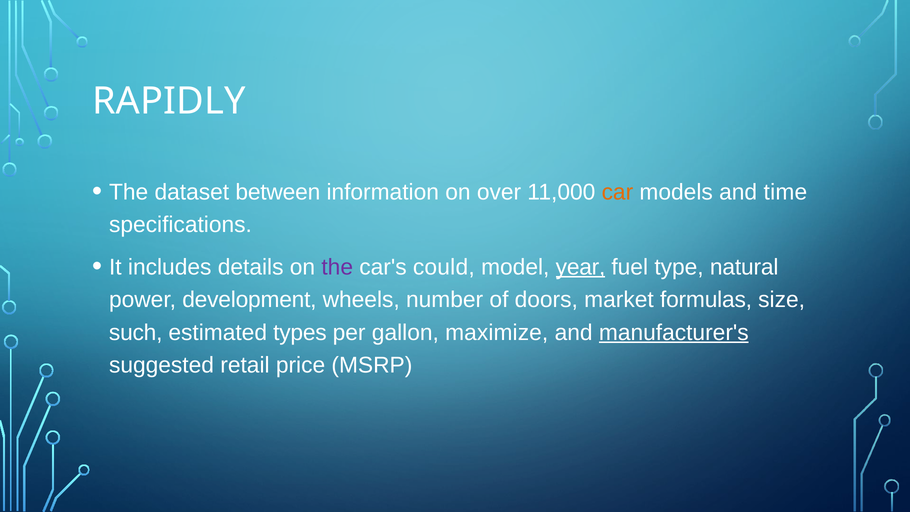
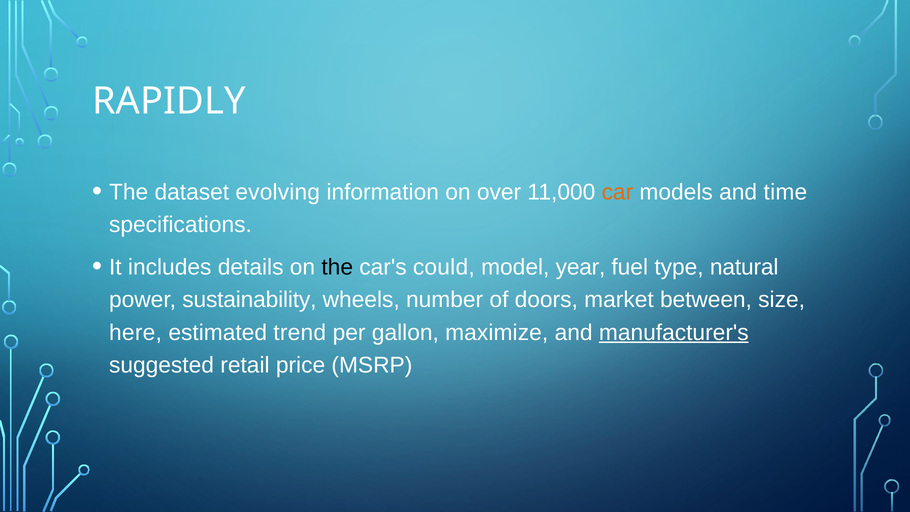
between: between -> evolving (278, 192)
the colour: purple -> black (337, 267)
year underline: present -> none (581, 267)
development: development -> sustainability (249, 300)
formulas: formulas -> between (706, 300)
such: such -> here (135, 333)
types: types -> trend (300, 333)
